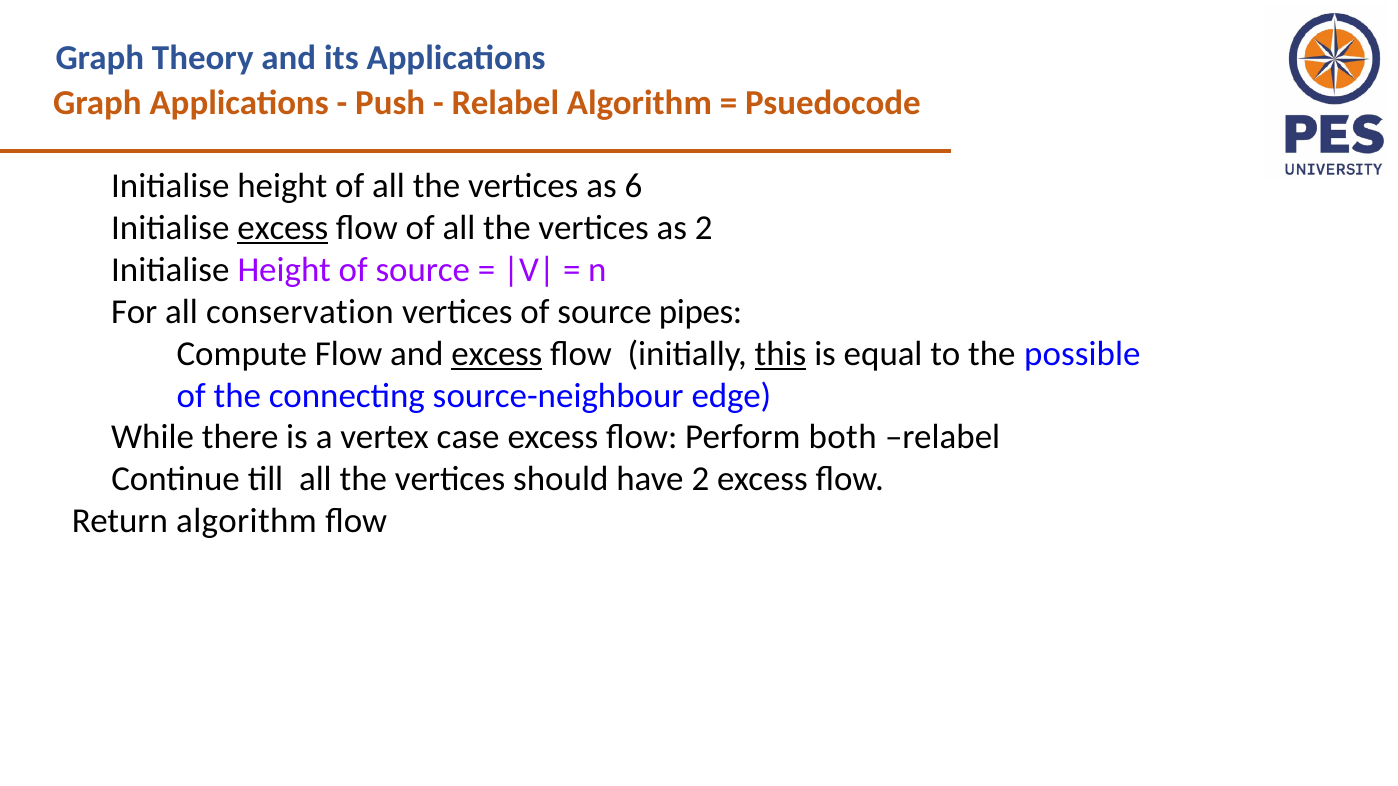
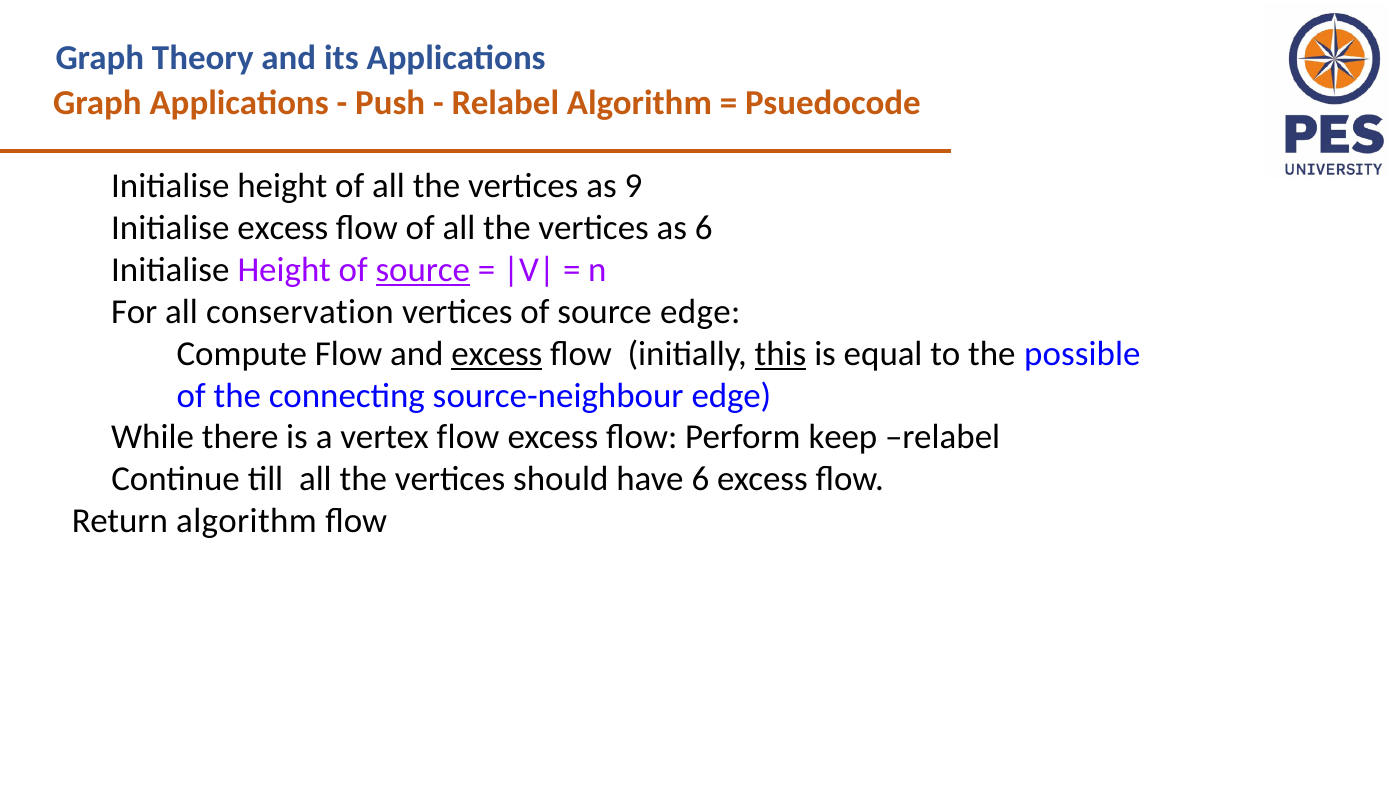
6: 6 -> 9 (633, 186)
excess underline: present -> none (283, 228)
as 2: 2 -> 6 (704, 228)
source underline: none -> present (423, 270)
source pipes: pipes -> edge (700, 312)
vertex case: case -> flow (468, 438)
both: both -> keep (843, 438)
have 2: 2 -> 6 (700, 480)
